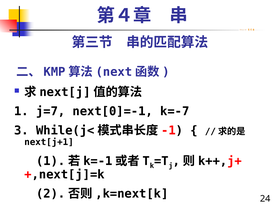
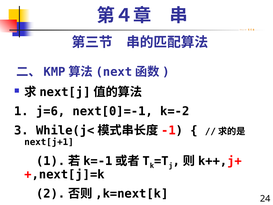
j=7: j=7 -> j=6 (51, 111)
k=-7: k=-7 -> k=-2 (175, 111)
